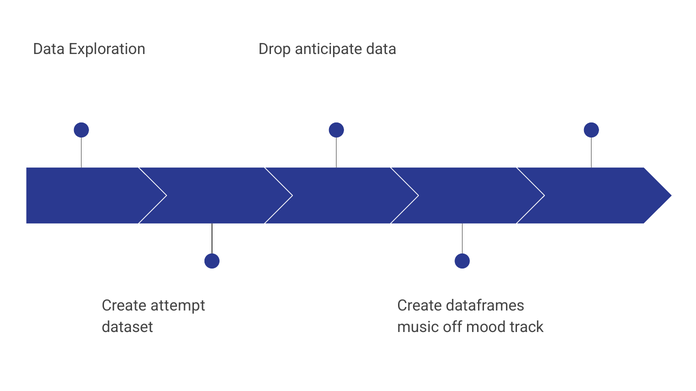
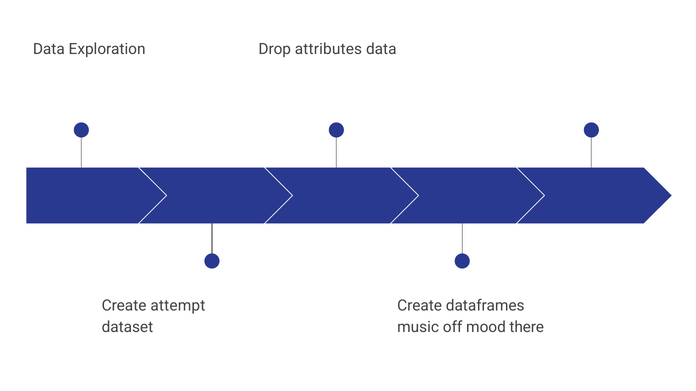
anticipate: anticipate -> attributes (328, 49)
track: track -> there (527, 327)
